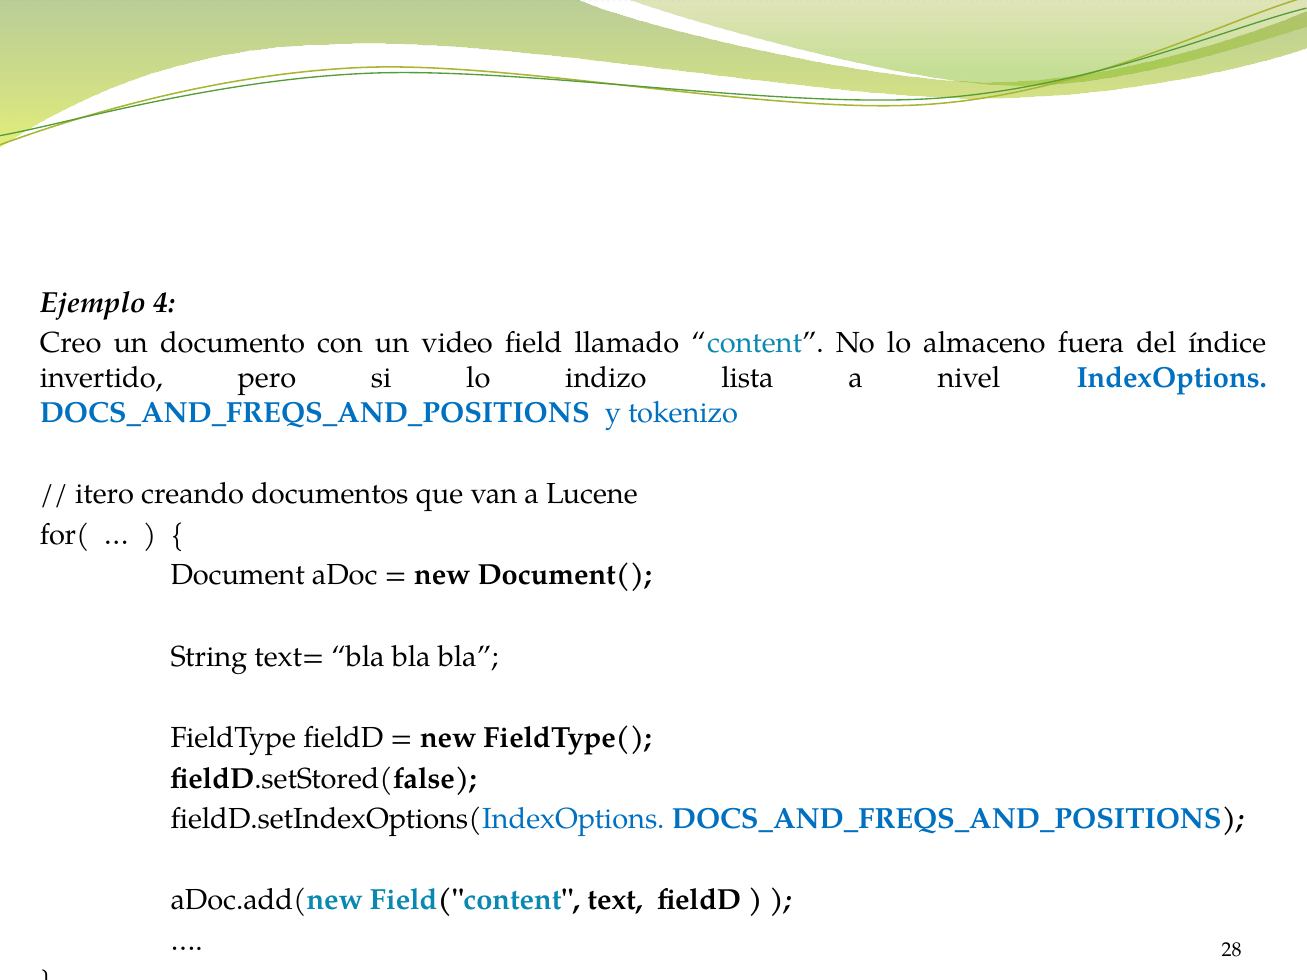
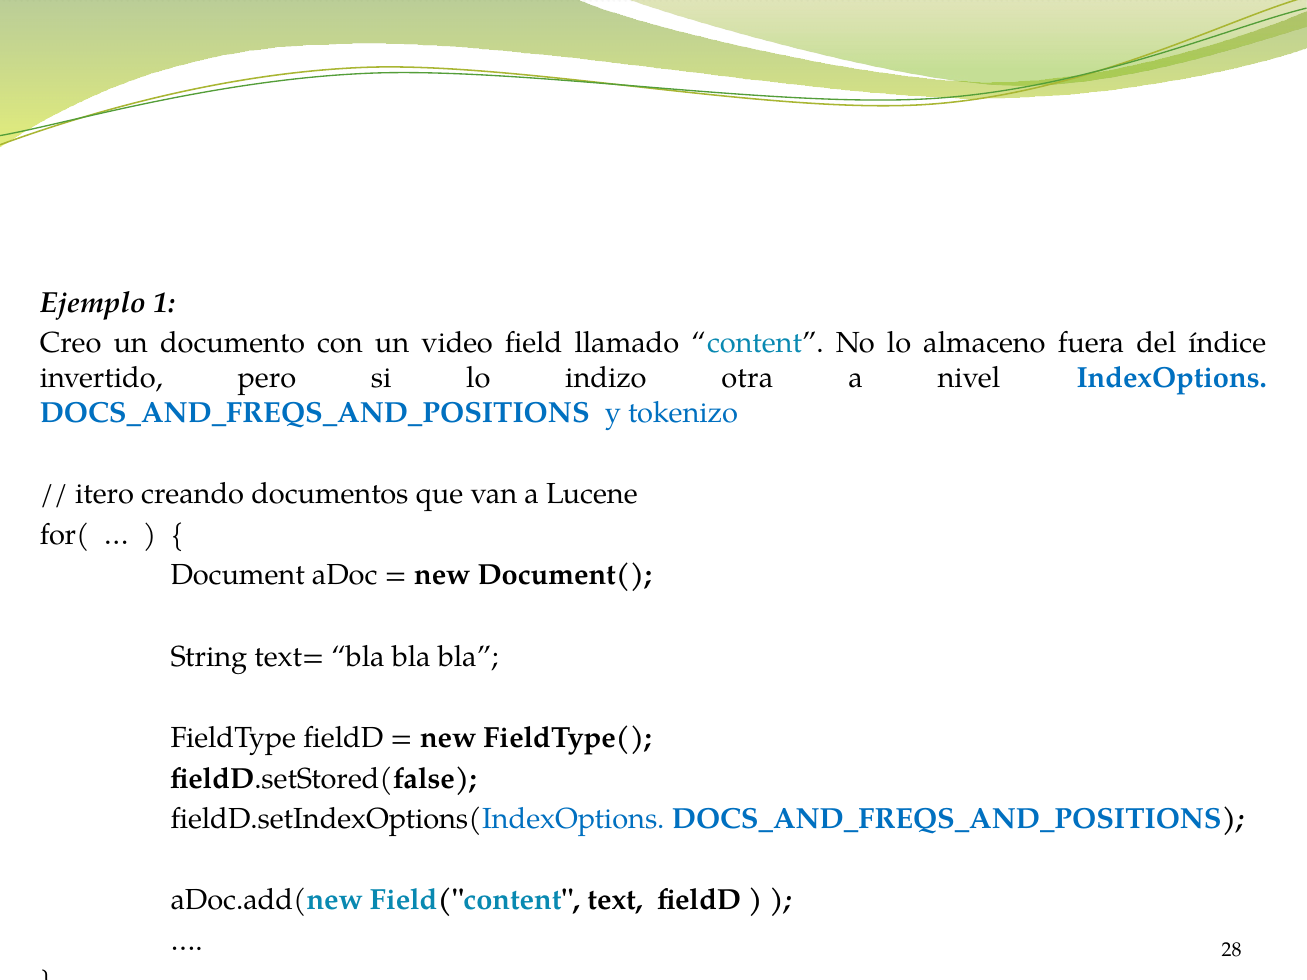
4: 4 -> 1 (164, 303)
lista: lista -> otra (747, 378)
